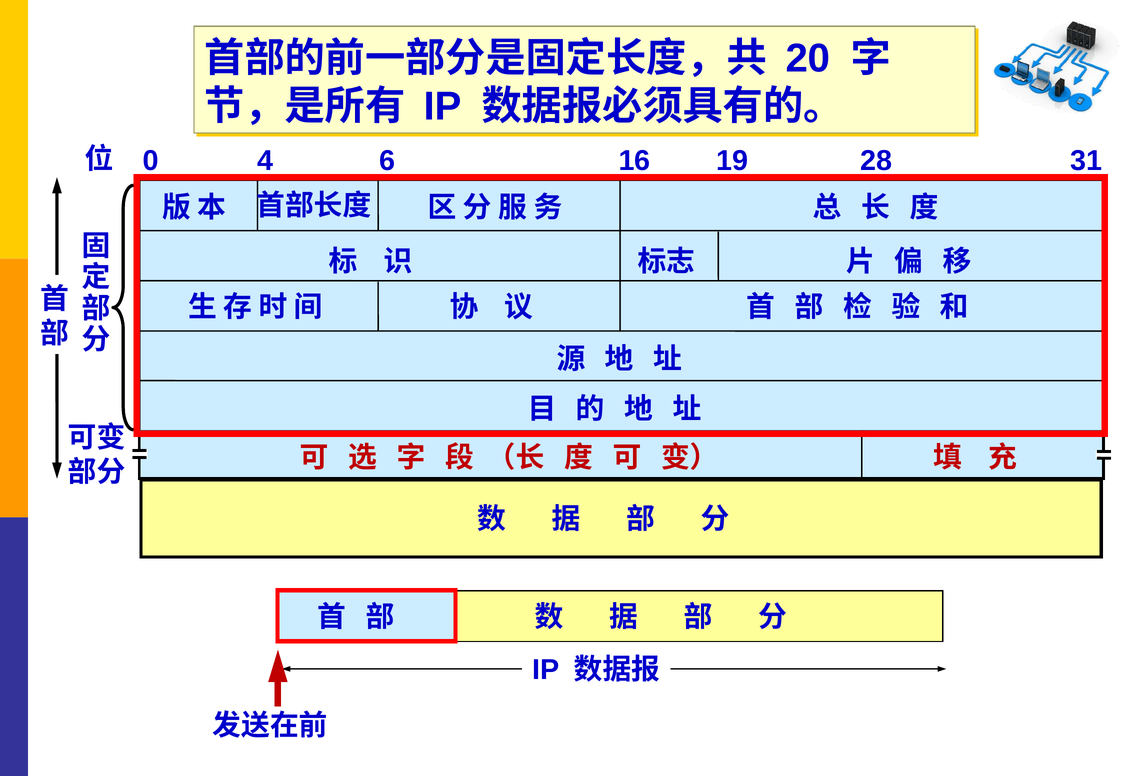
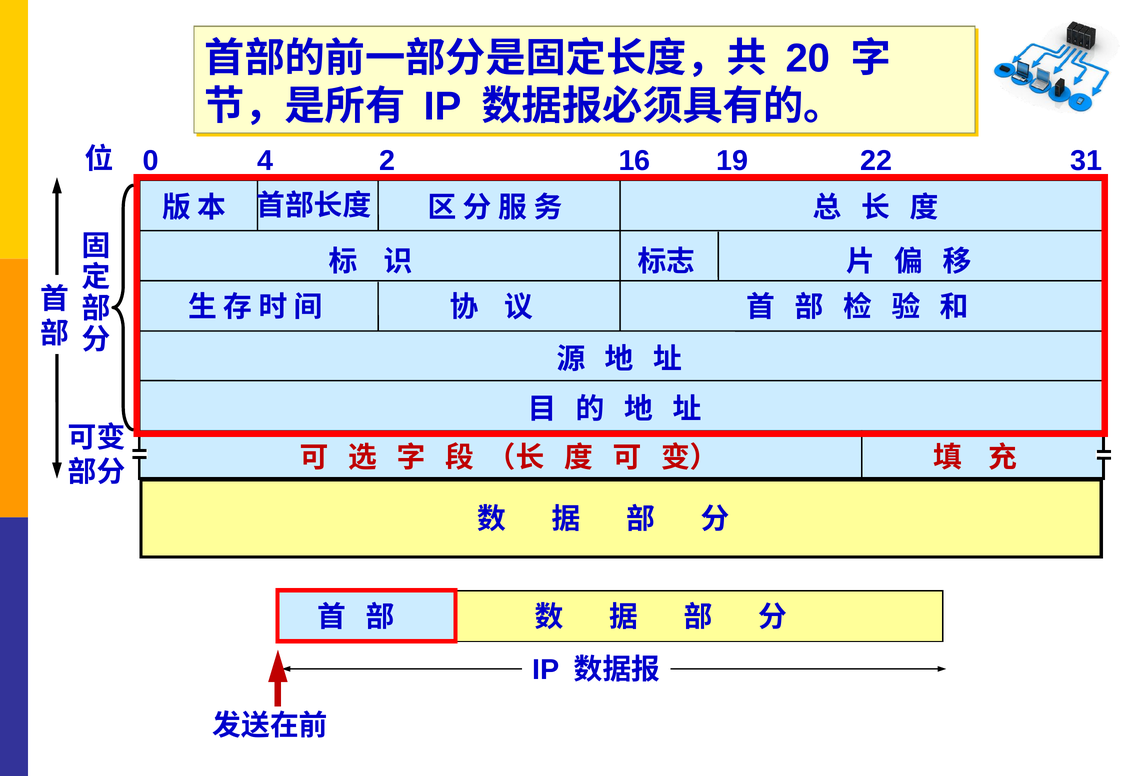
6: 6 -> 2 (387, 161)
28: 28 -> 22 (876, 161)
